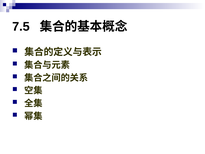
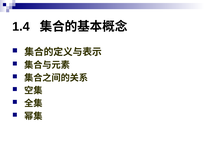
7.5: 7.5 -> 1.4 (21, 26)
